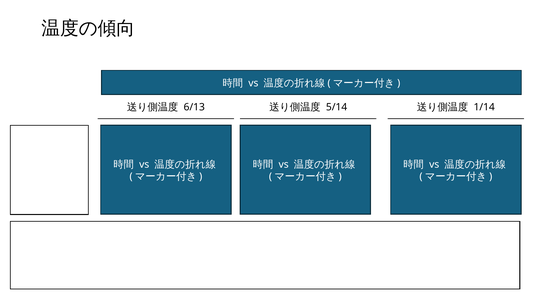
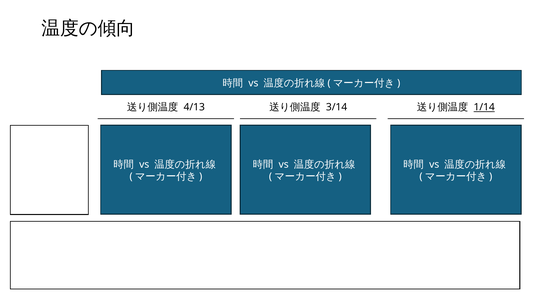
6/13: 6/13 -> 4/13 (194, 107)
5/14: 5/14 -> 3/14 (337, 107)
1/14 underline: none -> present (484, 107)
